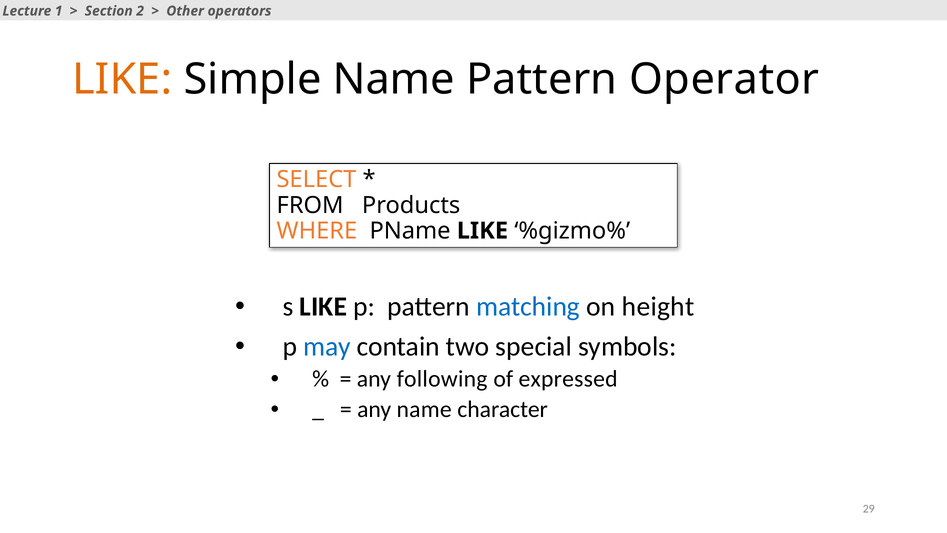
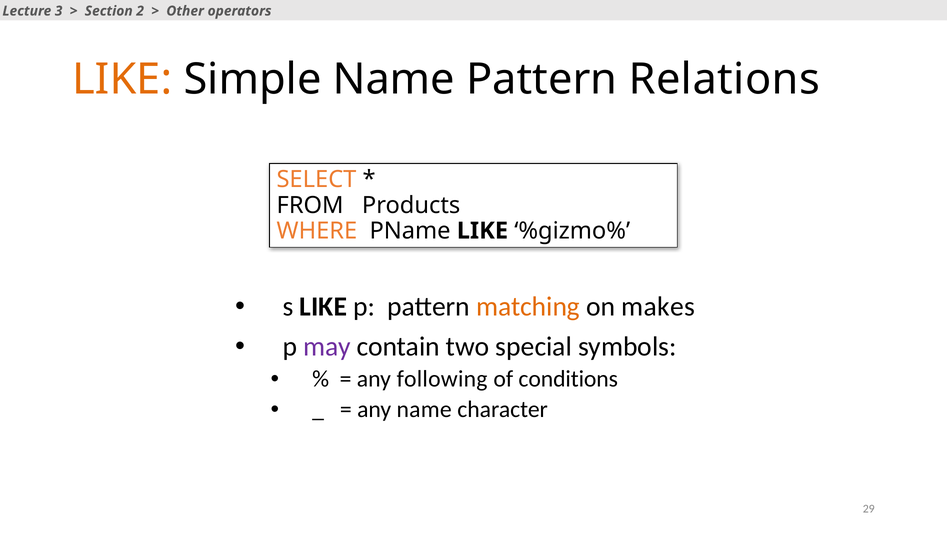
1: 1 -> 3 (59, 11)
Operator: Operator -> Relations (724, 80)
matching colour: blue -> orange (528, 307)
height: height -> makes (658, 307)
may colour: blue -> purple (327, 346)
expressed: expressed -> conditions (568, 379)
